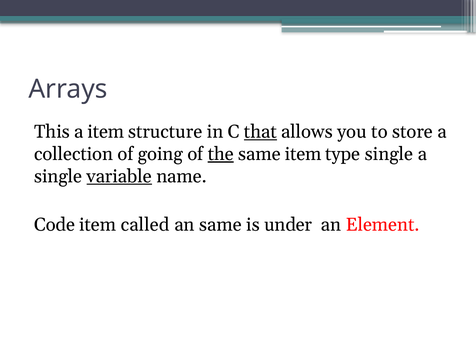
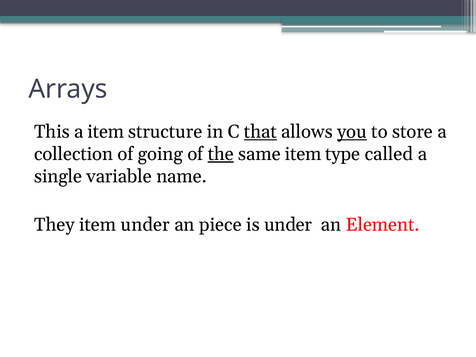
you underline: none -> present (352, 132)
type single: single -> called (389, 154)
variable underline: present -> none (119, 176)
Code: Code -> They (54, 225)
item called: called -> under (145, 225)
an same: same -> piece (220, 225)
